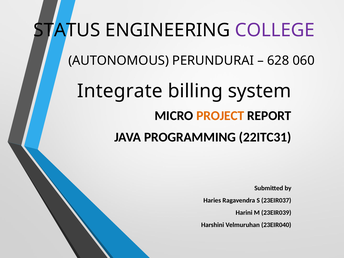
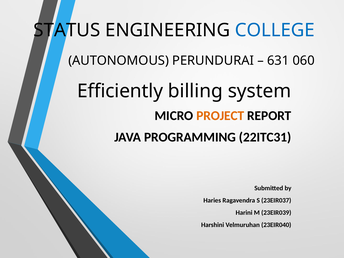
COLLEGE colour: purple -> blue (275, 30)
628: 628 -> 631 (278, 61)
Integrate: Integrate -> Efficiently (120, 91)
